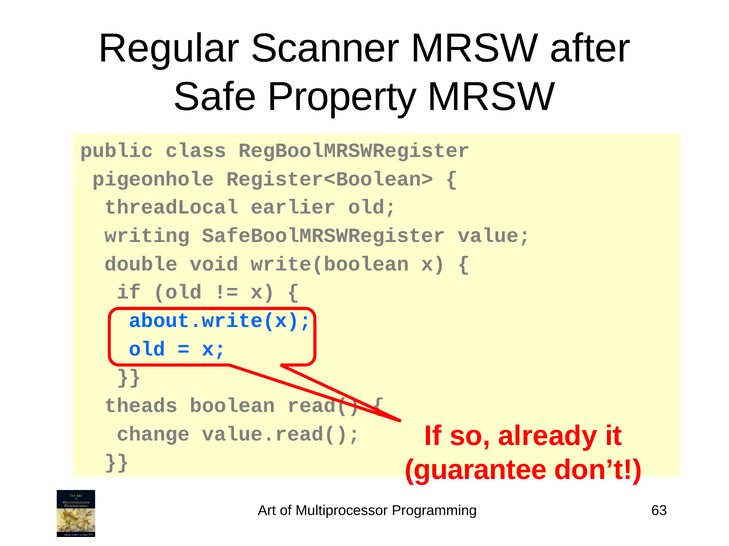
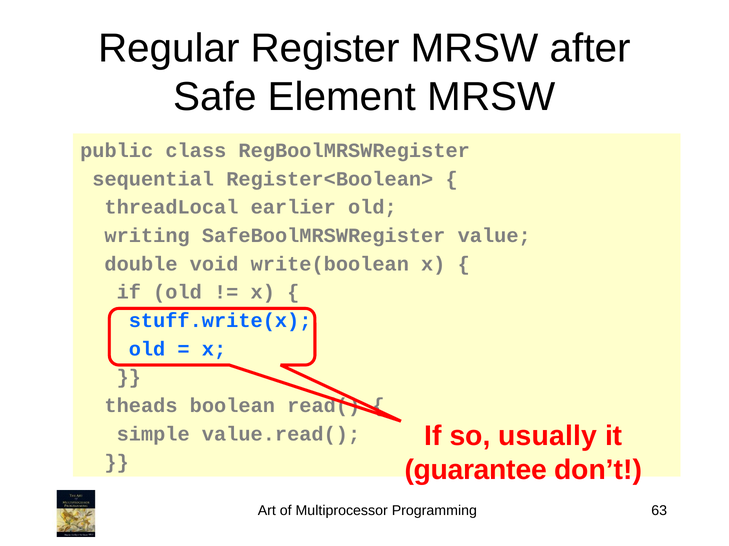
Scanner: Scanner -> Register (325, 48)
Property: Property -> Element (342, 97)
pigeonhole: pigeonhole -> sequential (153, 179)
about.write(x: about.write(x -> stuff.write(x (220, 321)
already: already -> usually (548, 436)
change: change -> simple (153, 434)
